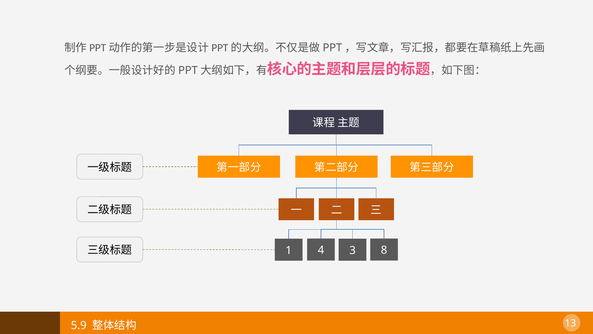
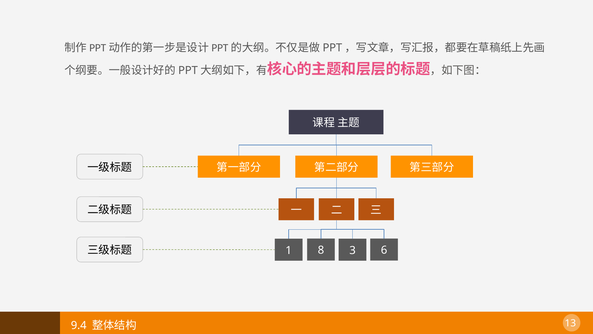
4: 4 -> 8 (321, 250)
8: 8 -> 6 (384, 250)
5.9: 5.9 -> 9.4 (79, 325)
